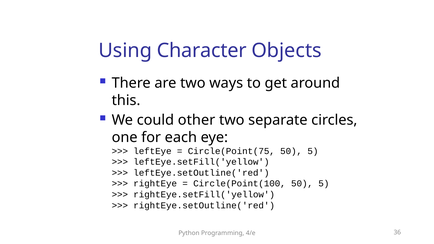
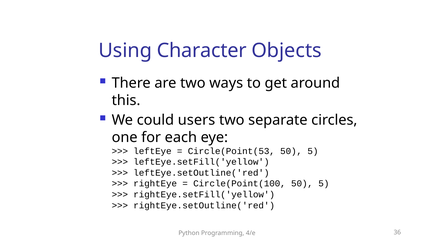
other: other -> users (197, 120)
Circle(Point(75: Circle(Point(75 -> Circle(Point(53 (231, 151)
